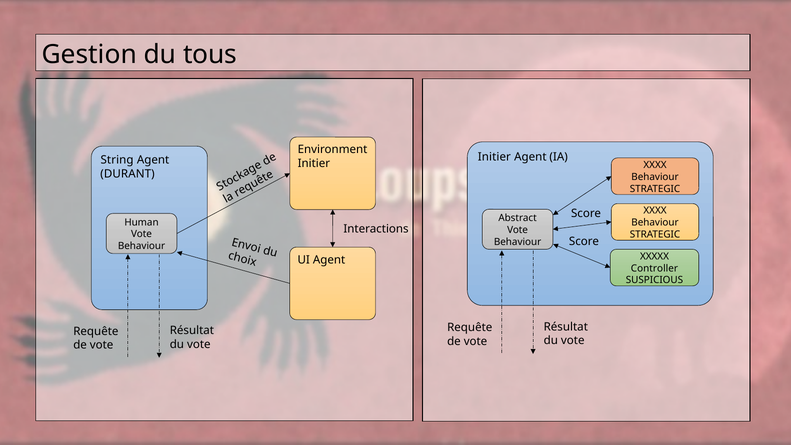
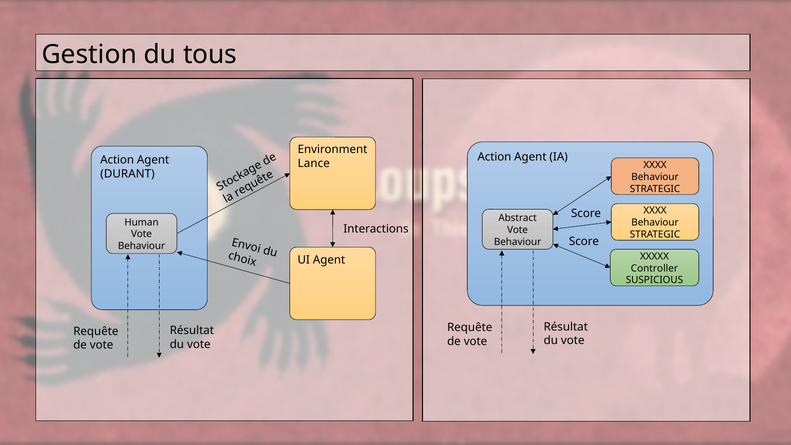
Initier: Initier -> Action (494, 157)
String: String -> Action (117, 160)
Initier: Initier -> Lance (314, 163)
